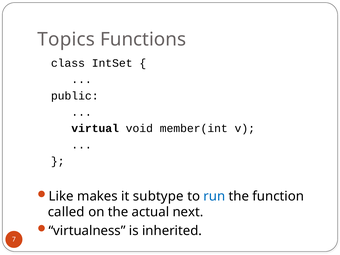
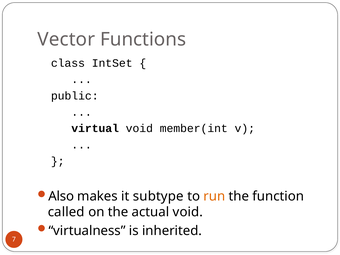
Topics: Topics -> Vector (66, 39)
Like: Like -> Also (61, 196)
run colour: blue -> orange (214, 196)
actual next: next -> void (188, 212)
